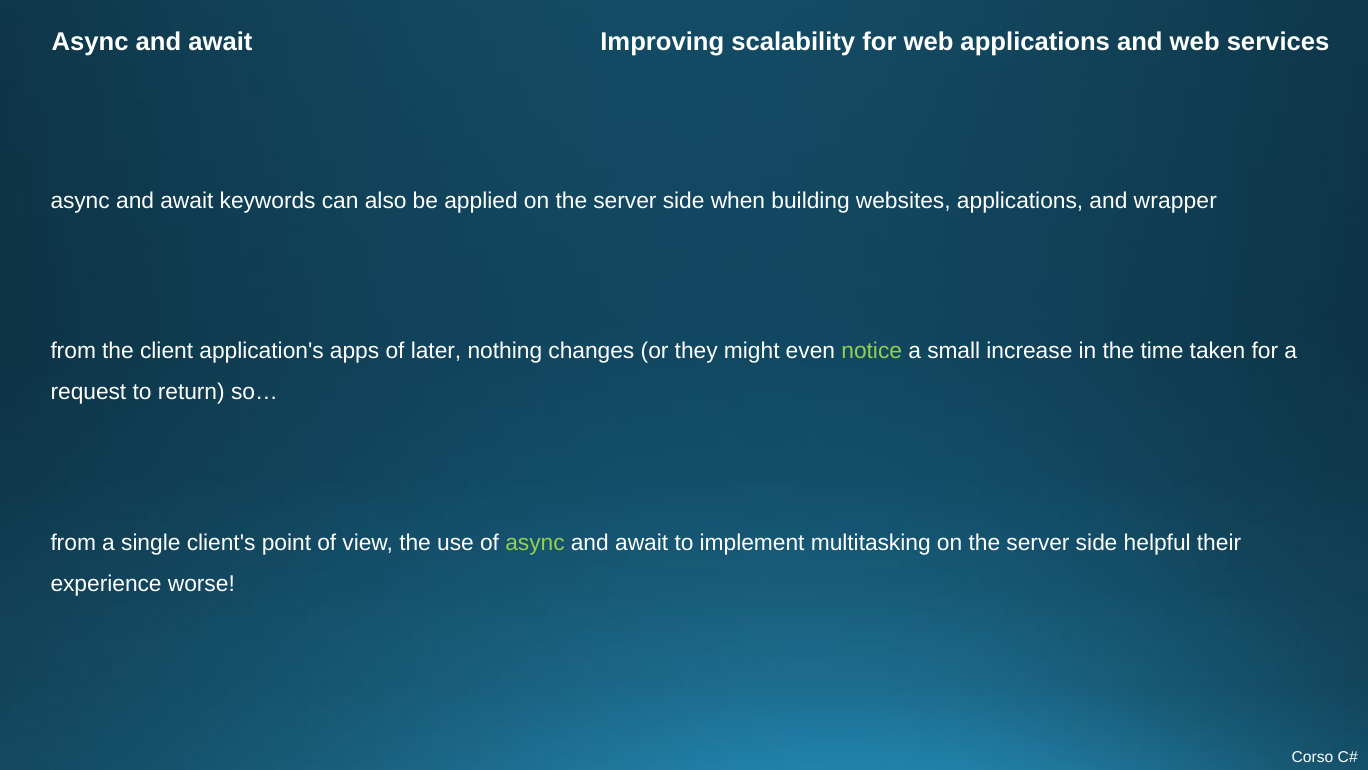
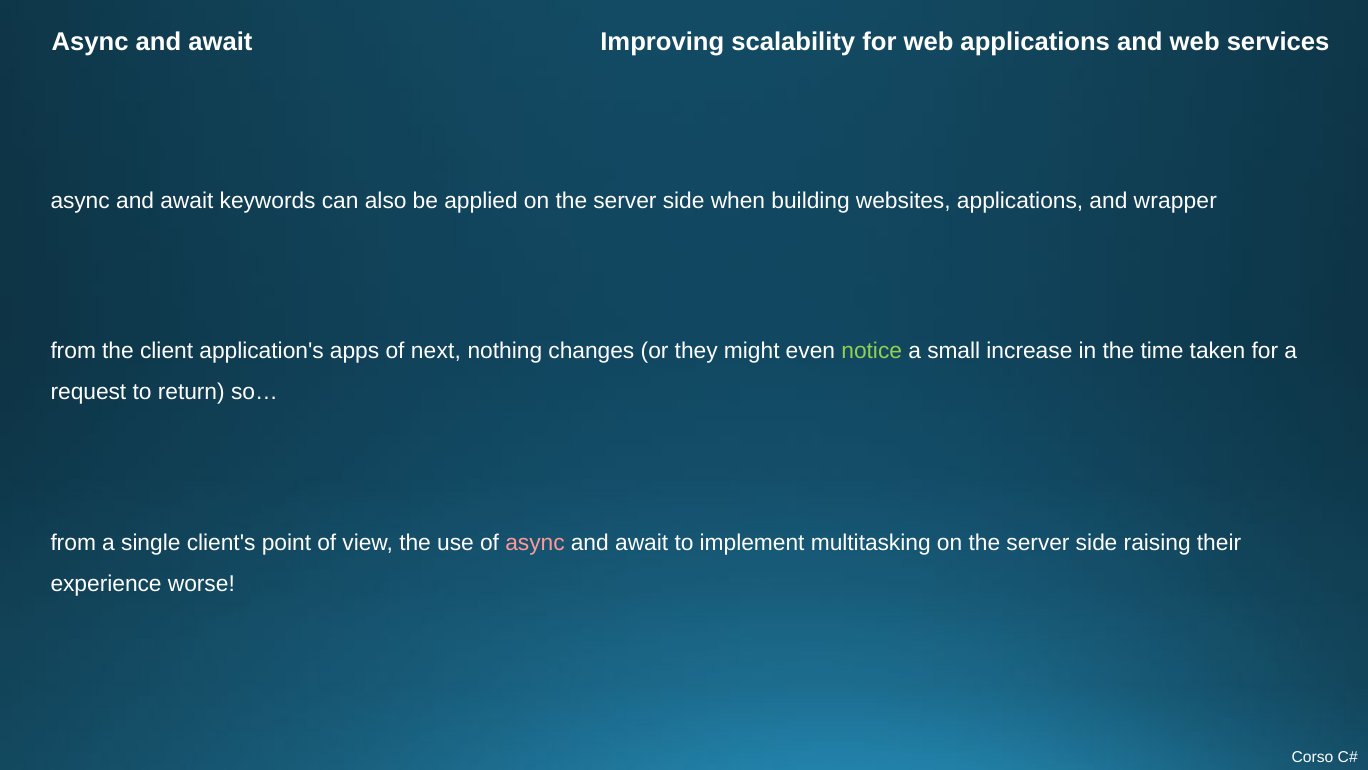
later: later -> next (436, 351)
async colour: light green -> pink (535, 542)
helpful: helpful -> raising (1157, 542)
